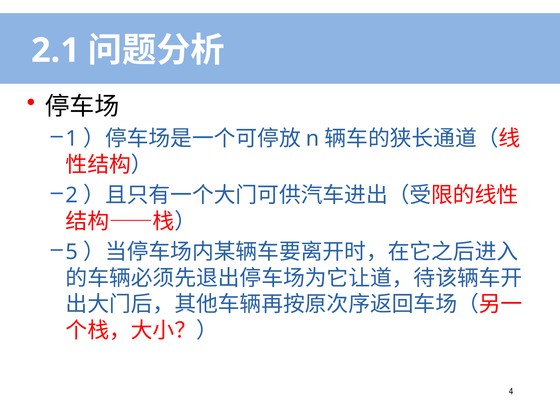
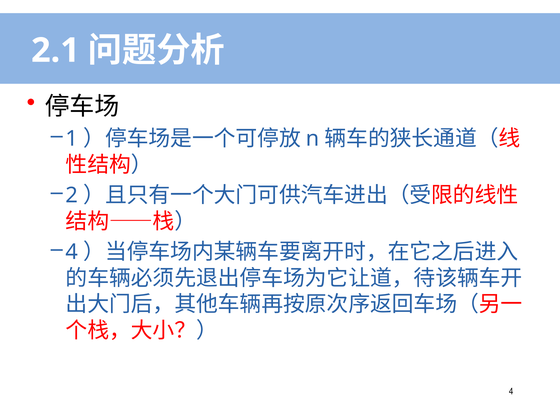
5: 5 -> 4 (72, 252)
